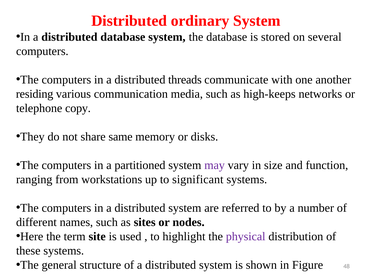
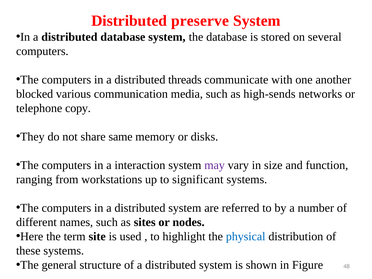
ordinary: ordinary -> preserve (200, 21)
residing: residing -> blocked (35, 94)
high-keeps: high-keeps -> high-sends (269, 94)
partitioned: partitioned -> interaction (140, 165)
physical colour: purple -> blue (246, 236)
